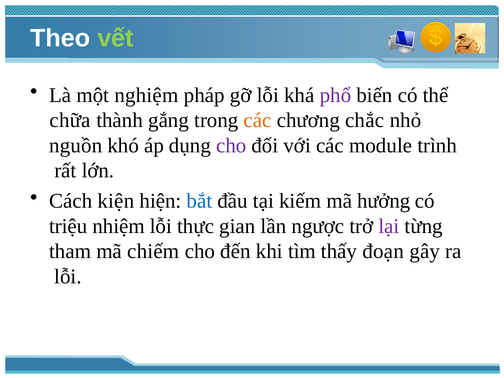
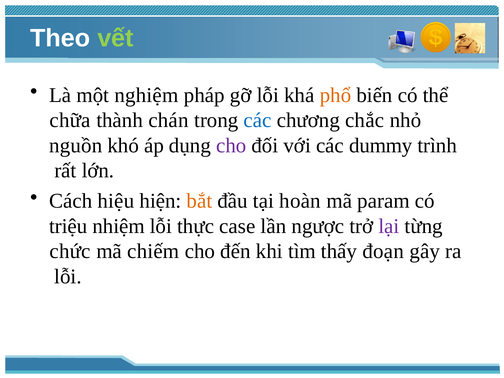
phổ colour: purple -> orange (335, 95)
gắng: gắng -> chán (168, 120)
các colour: orange -> blue (258, 120)
module: module -> dummy (381, 146)
kiện: kiện -> hiệu (116, 201)
bắt colour: blue -> orange (199, 201)
kiếm: kiếm -> hoàn (300, 201)
hưởng: hưởng -> param (384, 201)
gian: gian -> case (237, 226)
tham: tham -> chức (70, 251)
